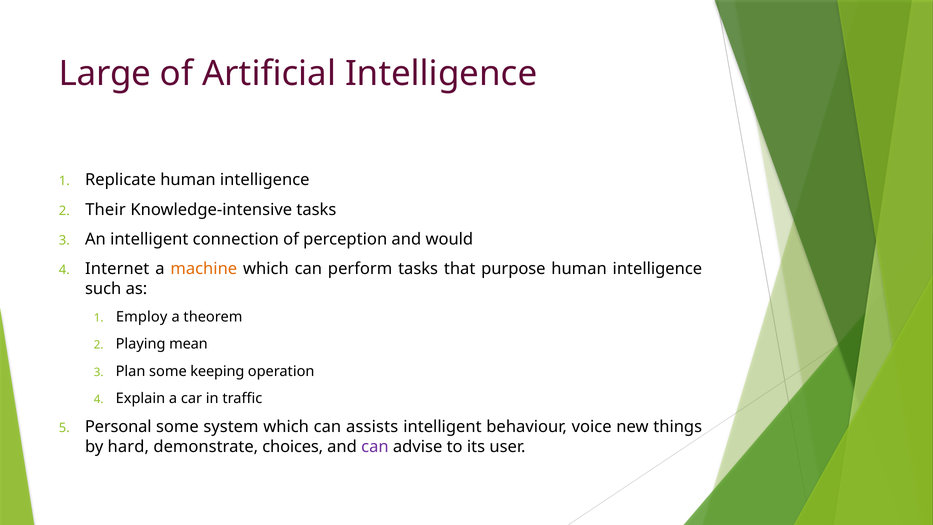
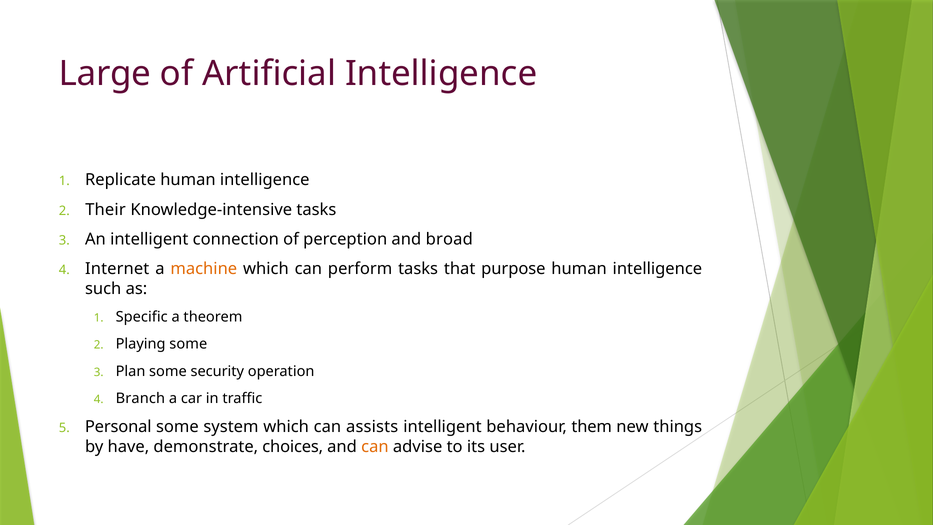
would: would -> broad (449, 239)
Employ: Employ -> Specific (142, 317)
Playing mean: mean -> some (188, 344)
keeping: keeping -> security (217, 371)
Explain: Explain -> Branch (140, 398)
voice: voice -> them (592, 427)
hard: hard -> have (128, 447)
can colour: purple -> orange (375, 447)
